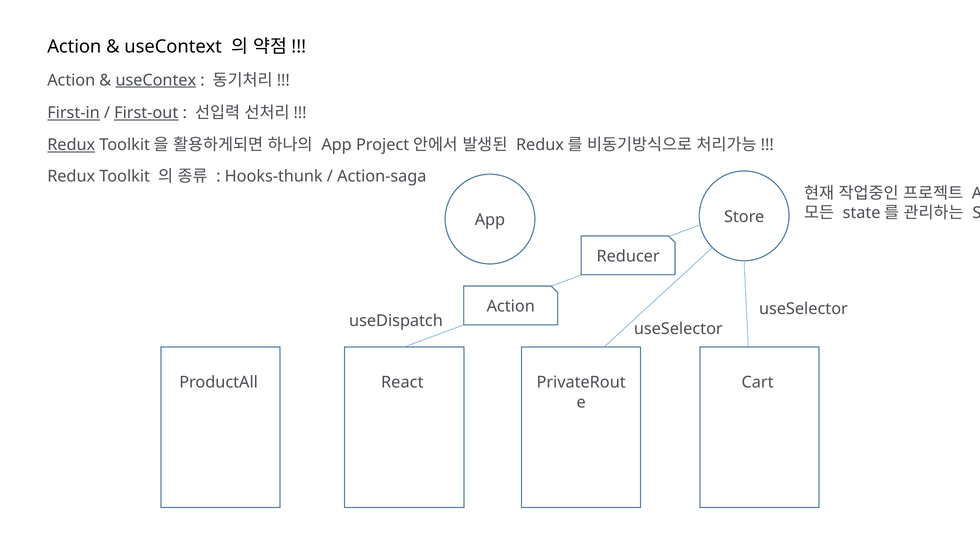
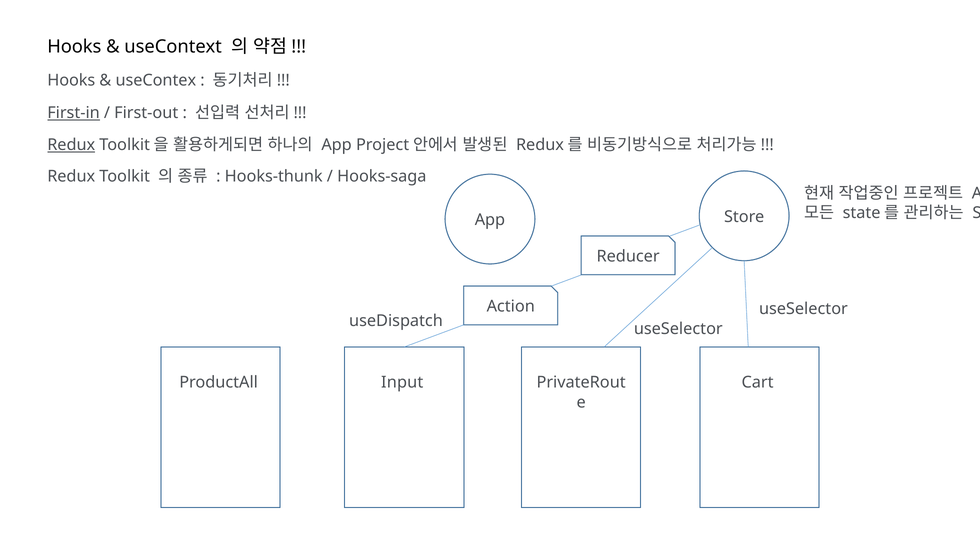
Action: Action -> Hooks (74, 47)
Action: Action -> Hooks (71, 80)
useContex underline: present -> none (156, 80)
First-out underline: present -> none (146, 113)
Action-saga: Action-saga -> Hooks-saga (382, 177)
React: React -> Input (402, 383)
